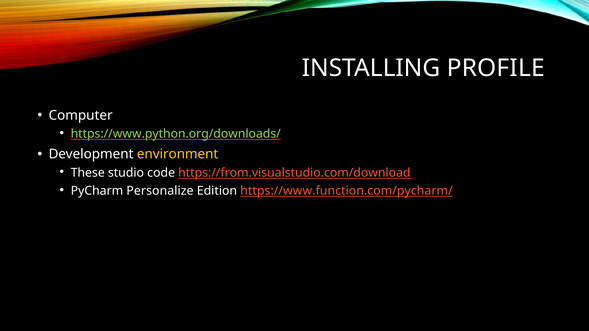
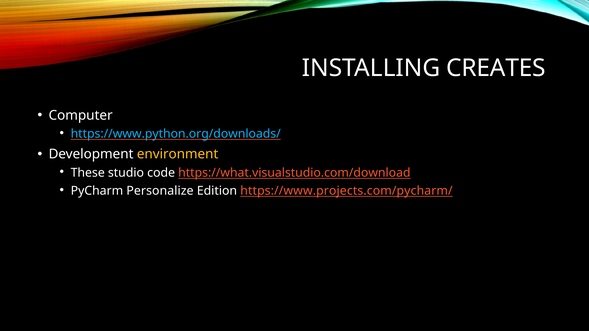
PROFILE: PROFILE -> CREATES (496, 68)
https://www.python.org/downloads/ colour: light green -> light blue (176, 134)
https://from.visualstudio.com/download: https://from.visualstudio.com/download -> https://what.visualstudio.com/download (294, 173)
https://www.function.com/pycharm/: https://www.function.com/pycharm/ -> https://www.projects.com/pycharm/ (346, 191)
